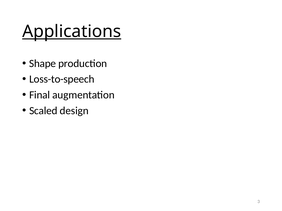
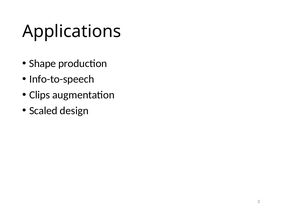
Applications underline: present -> none (72, 32)
Loss-to-speech: Loss-to-speech -> Info-to-speech (62, 79)
Final: Final -> Clips (40, 95)
